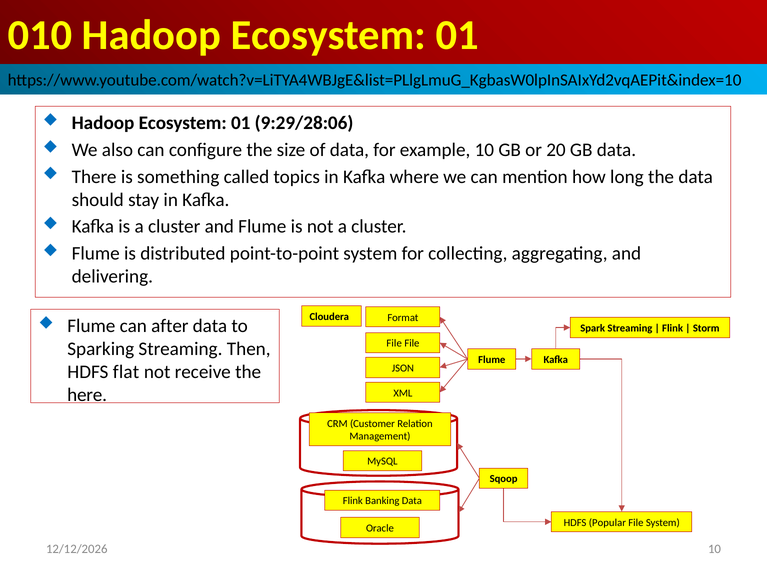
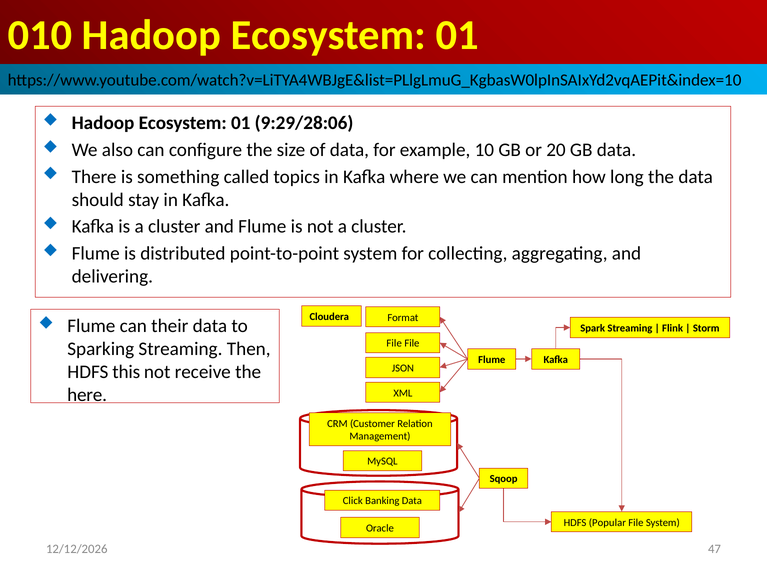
after: after -> their (170, 326)
flat: flat -> this (126, 372)
Flink: Flink -> Click (353, 501)
10: 10 -> 47 (715, 549)
